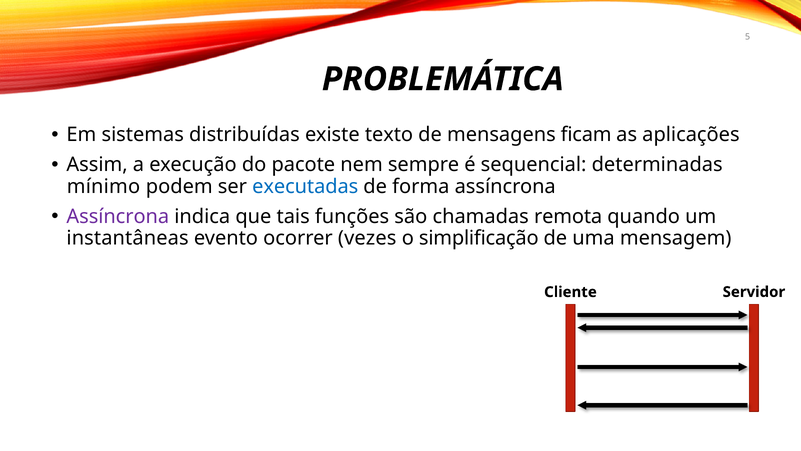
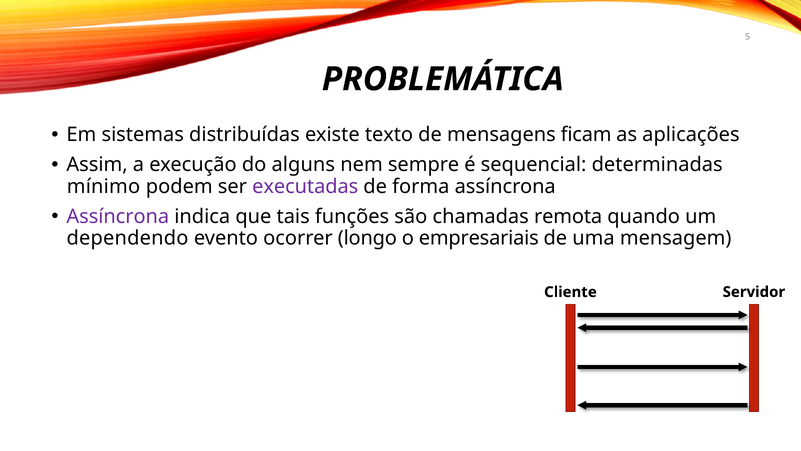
pacote: pacote -> alguns (303, 165)
executadas colour: blue -> purple (305, 186)
instantâneas: instantâneas -> dependendo (128, 238)
vezes: vezes -> longo (367, 238)
simplificação: simplificação -> empresariais (479, 238)
